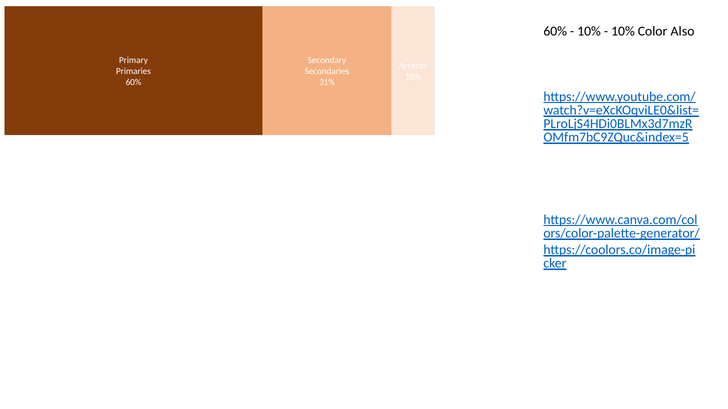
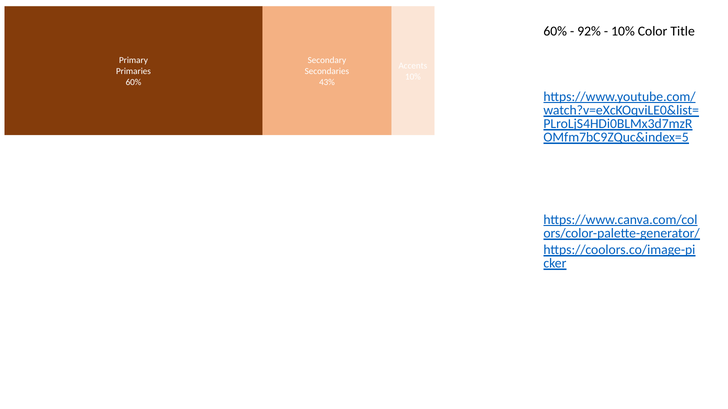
10%: 10% -> 92% (589, 31)
Also: Also -> Title (683, 31)
31%: 31% -> 43% (327, 82)
